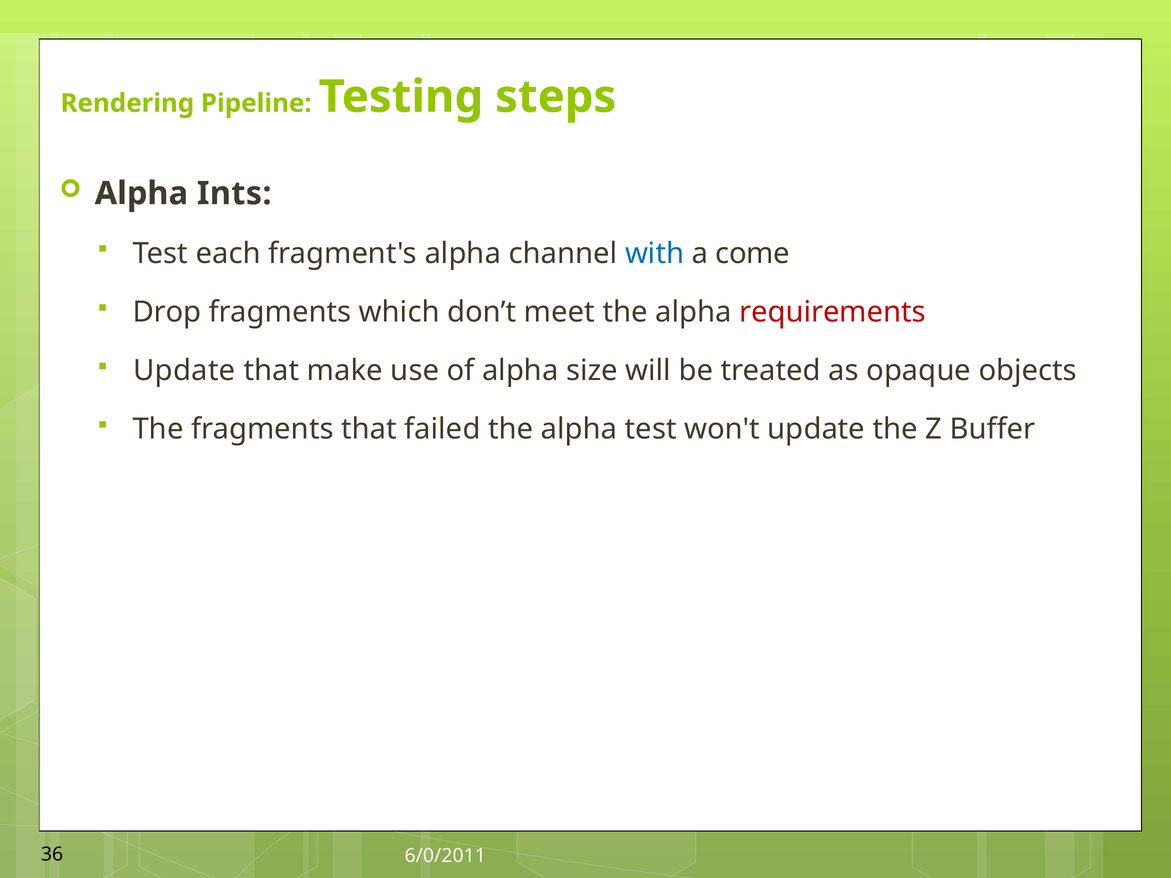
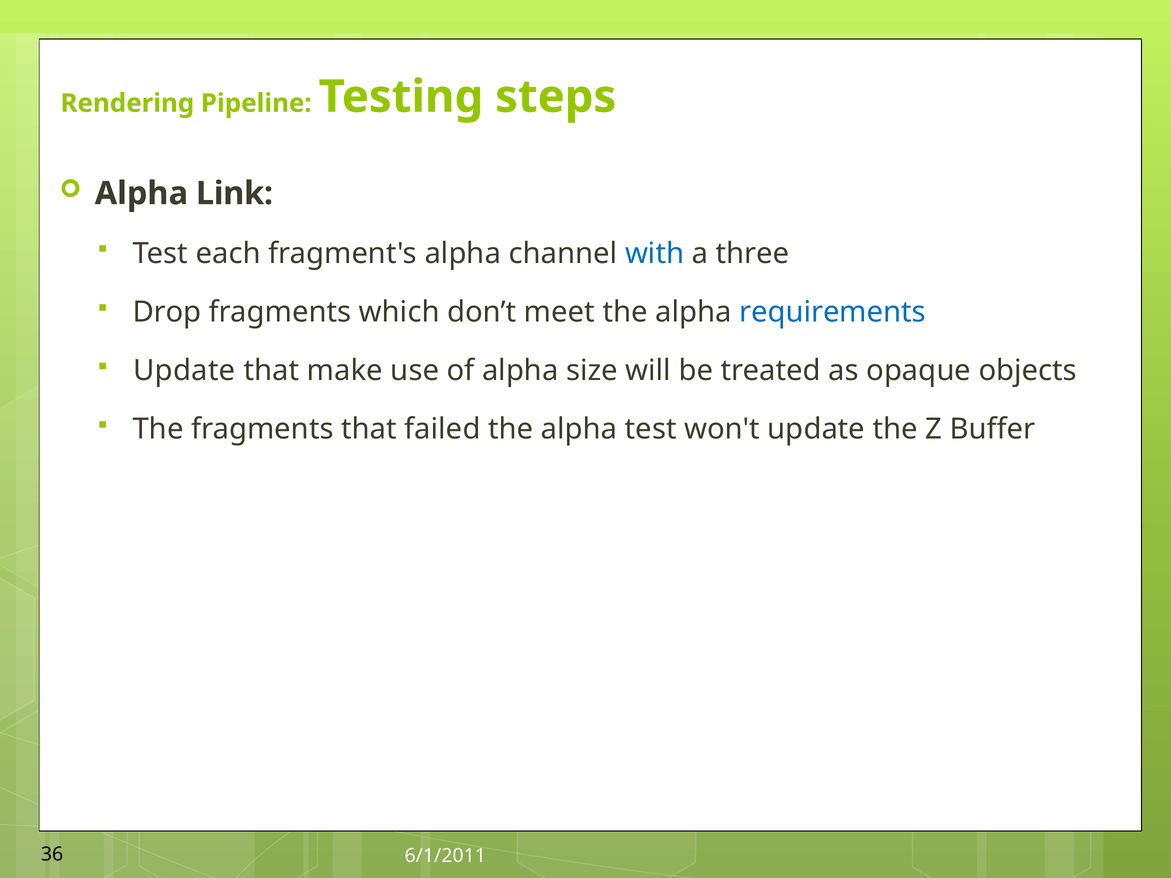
Ints: Ints -> Link (235, 194)
come: come -> three (753, 254)
requirements colour: red -> blue (832, 312)
6/0/2011: 6/0/2011 -> 6/1/2011 (445, 856)
